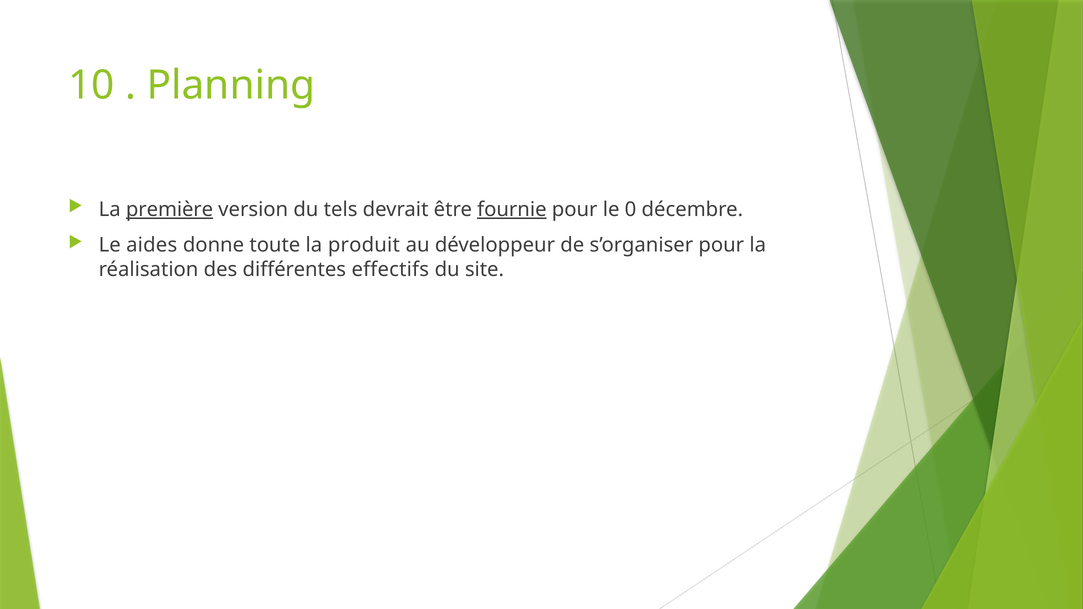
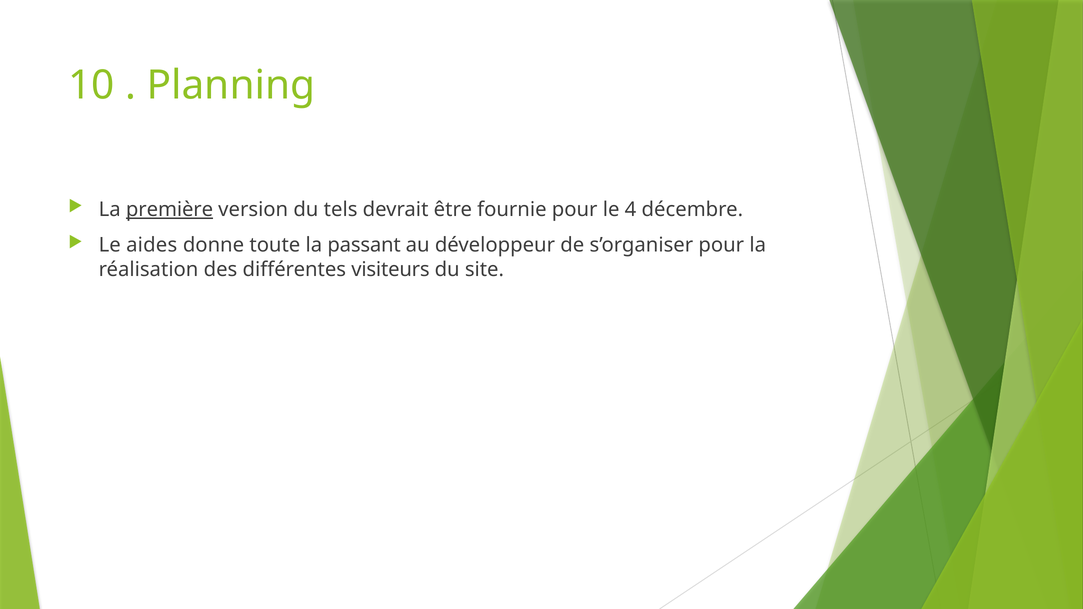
fournie underline: present -> none (512, 210)
0: 0 -> 4 (630, 210)
produit: produit -> passant (364, 245)
effectifs: effectifs -> visiteurs (390, 270)
